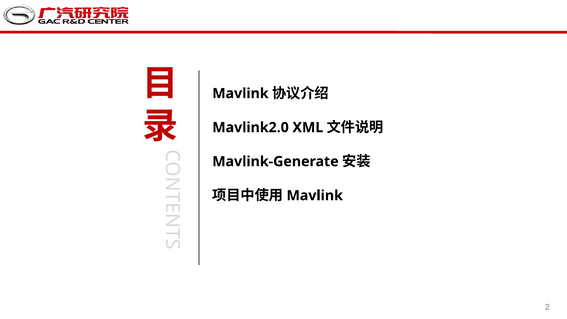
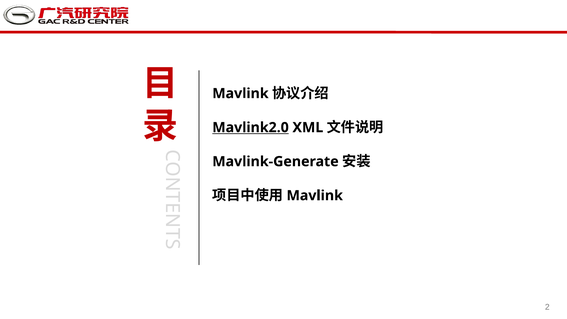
Mavlink2.0 underline: none -> present (251, 127)
